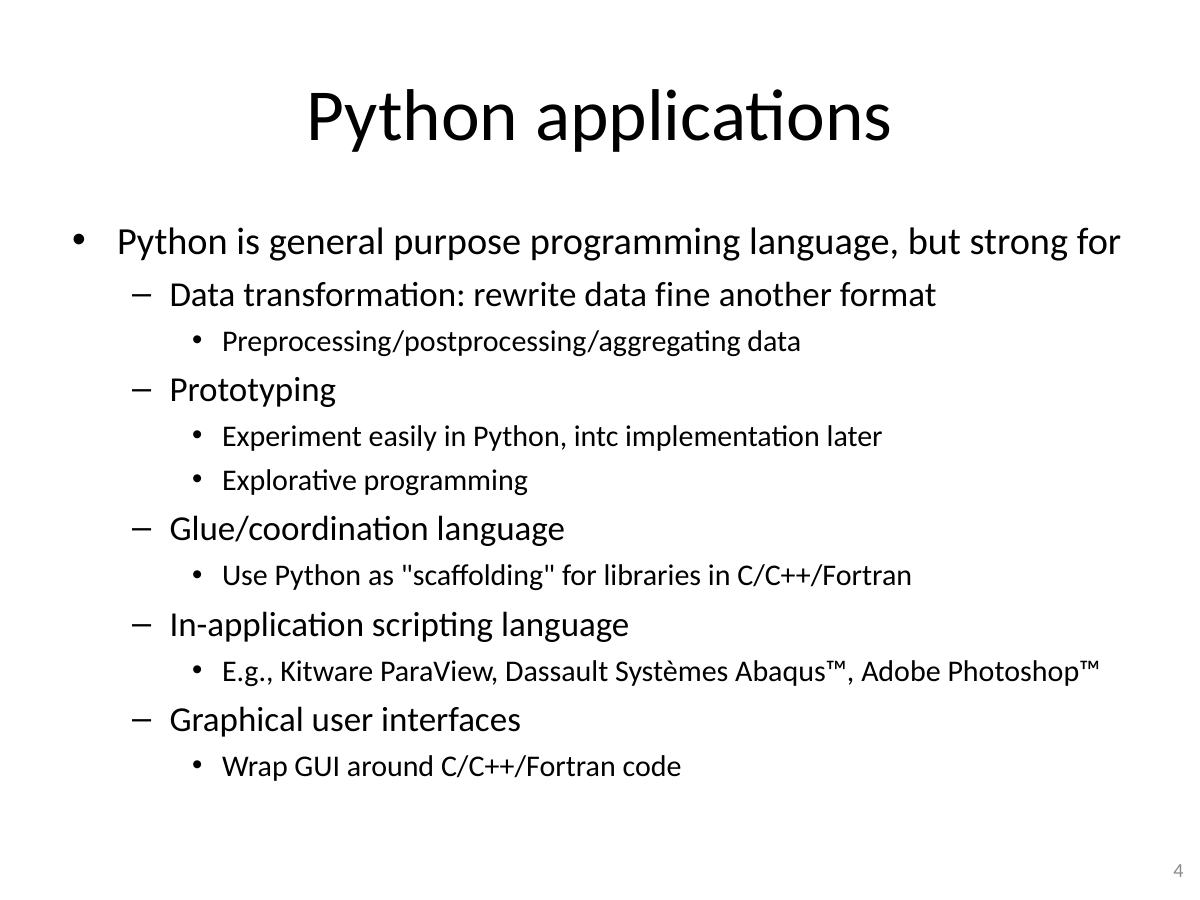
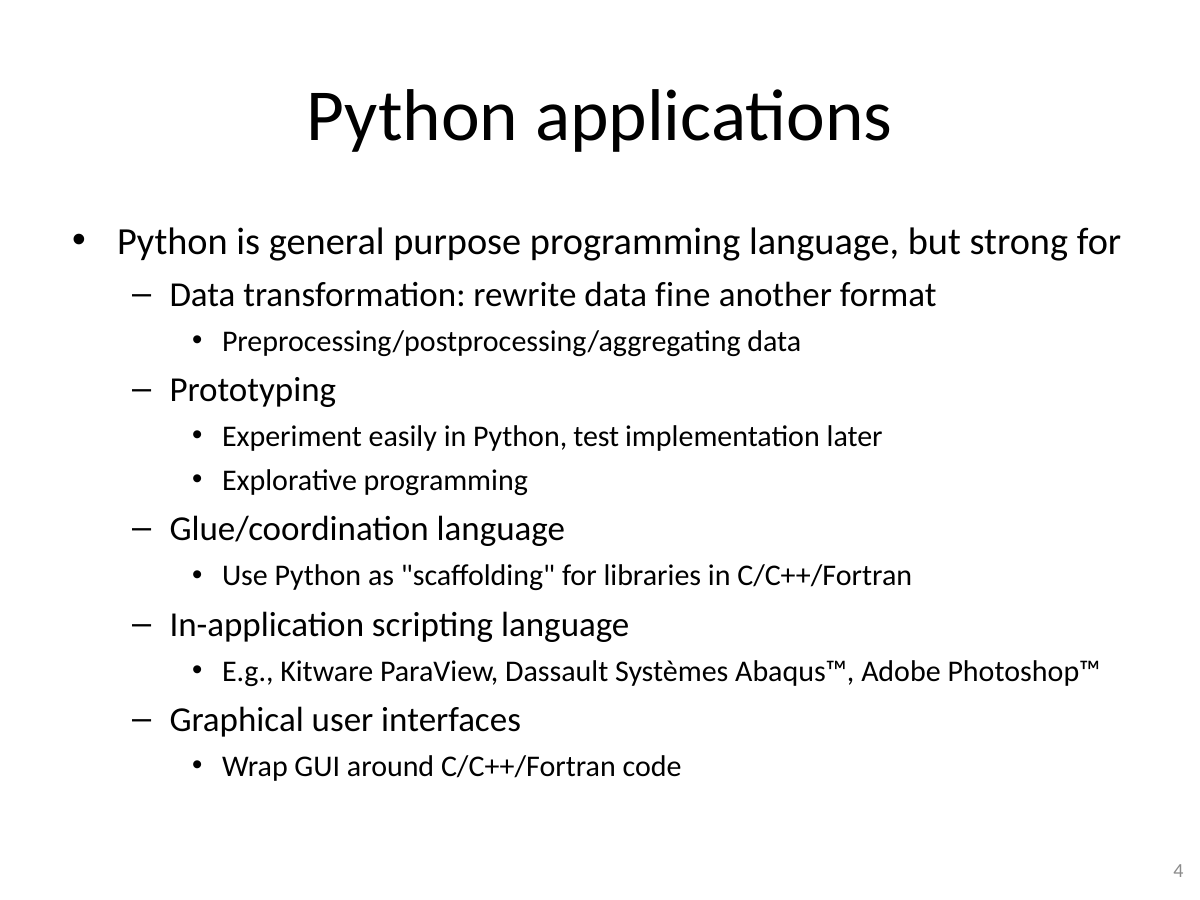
intc: intc -> test (596, 437)
